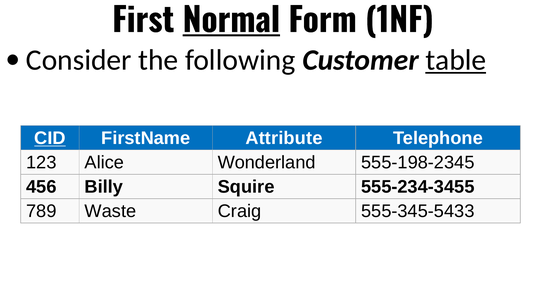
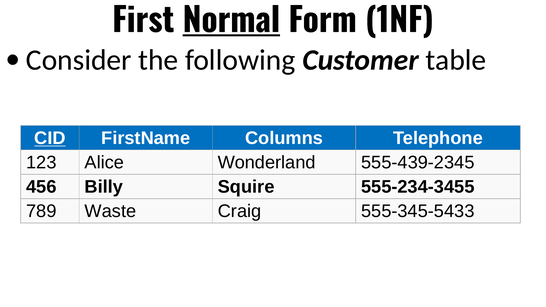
table underline: present -> none (456, 60)
Attribute: Attribute -> Columns (284, 138)
555-198-2345: 555-198-2345 -> 555-439-2345 (418, 162)
